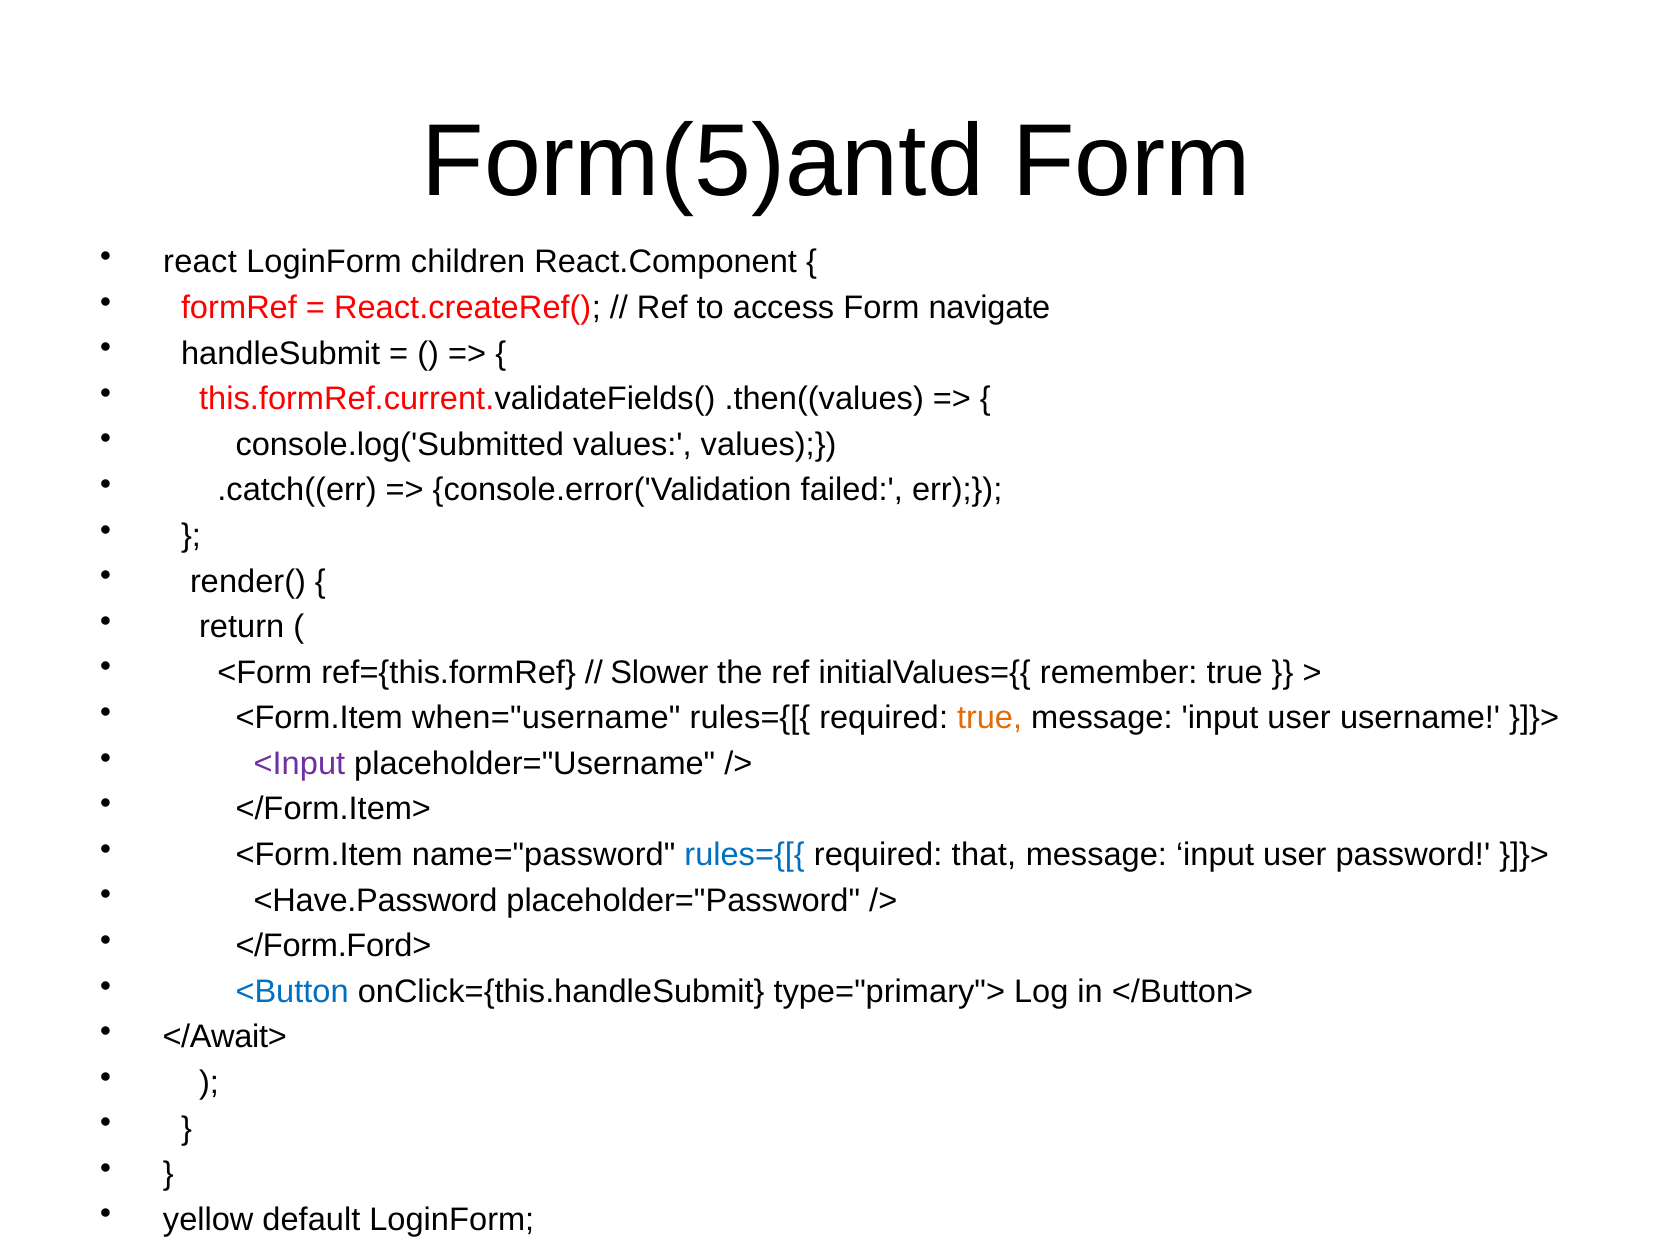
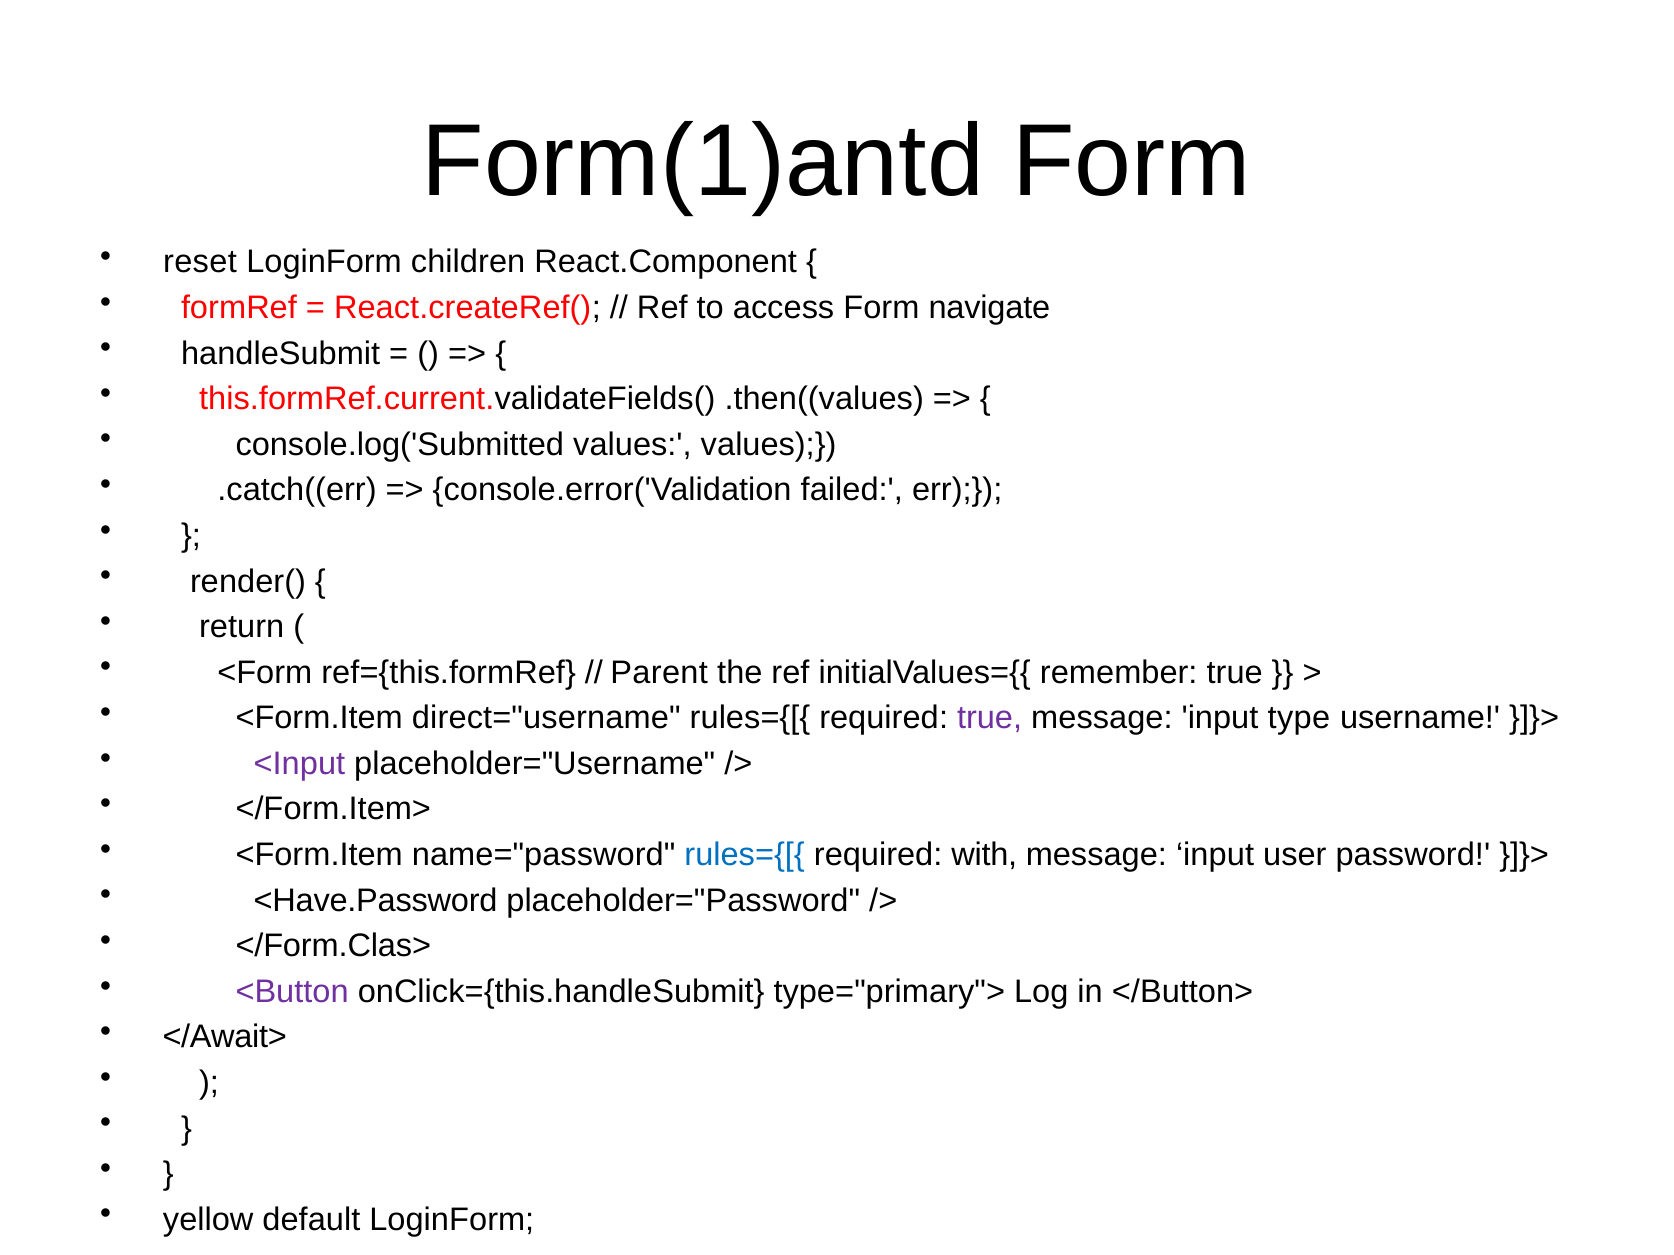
Form(5)antd: Form(5)antd -> Form(1)antd (703, 162)
react: react -> reset (200, 262)
Slower: Slower -> Parent (659, 673)
when="username: when="username -> direct="username (546, 718)
true colour: orange -> purple (990, 718)
user: user -> type (1299, 718)
that: that -> with (984, 855)
</Form.Ford>: </Form.Ford> -> </Form.Clas> (333, 946)
<Button colour: blue -> purple (292, 992)
